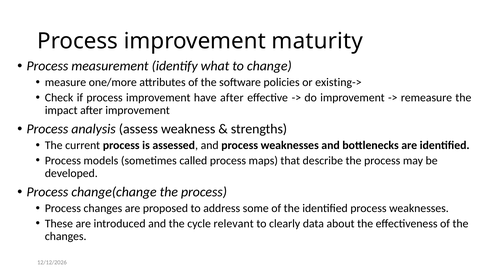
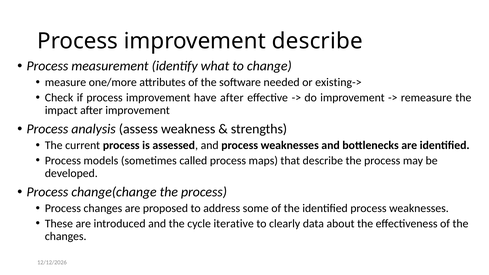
improvement maturity: maturity -> describe (317, 41)
policies: policies -> needed (282, 82)
relevant: relevant -> iterative (234, 224)
